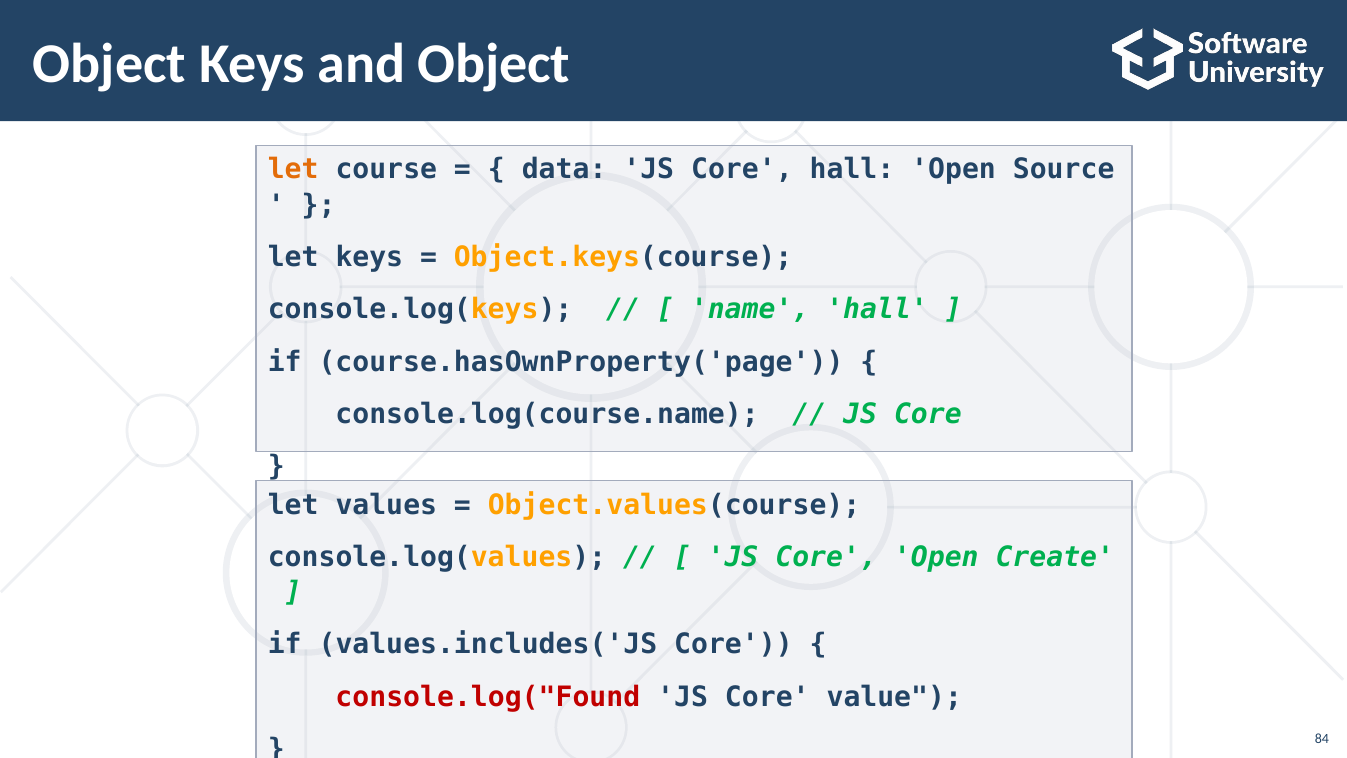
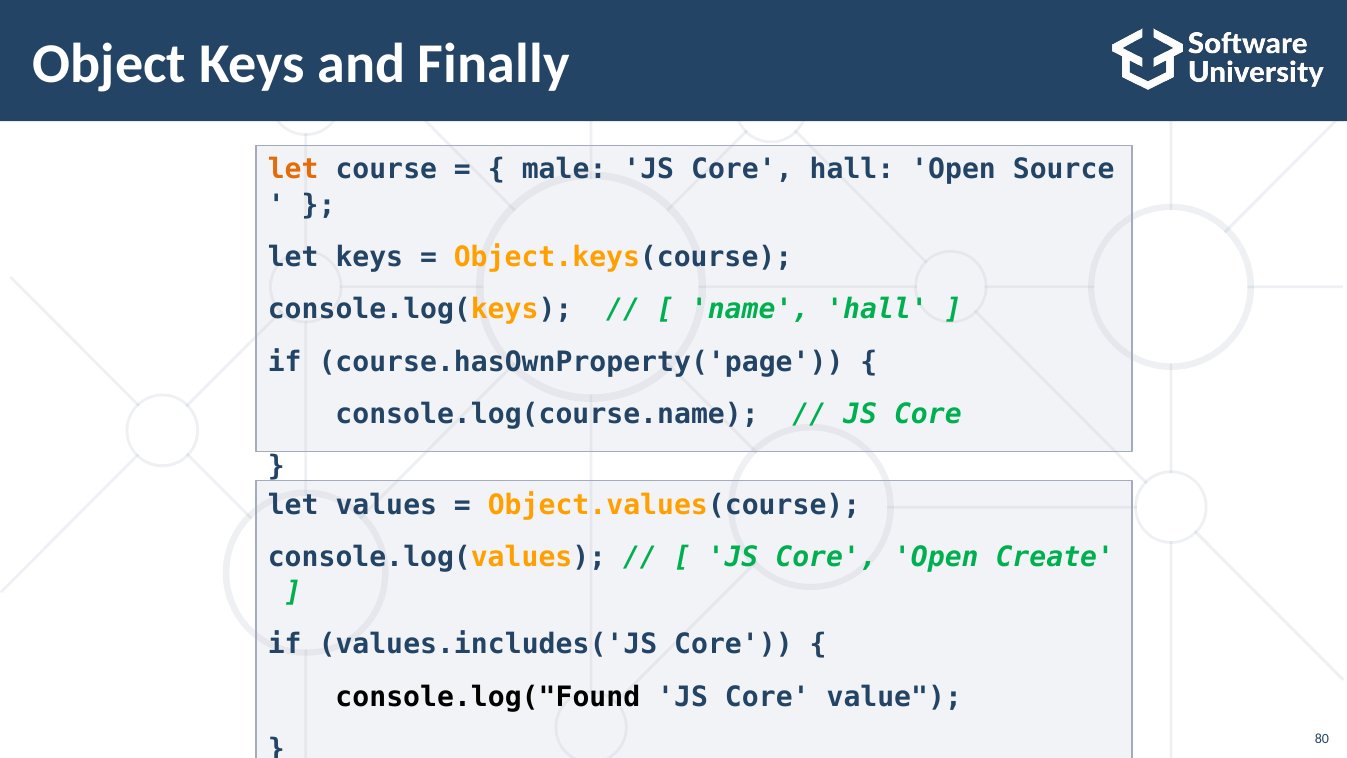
and Object: Object -> Finally (494, 64)
data: data -> male (564, 170)
console.log("Found colour: red -> black (488, 697)
84: 84 -> 80 (1322, 739)
